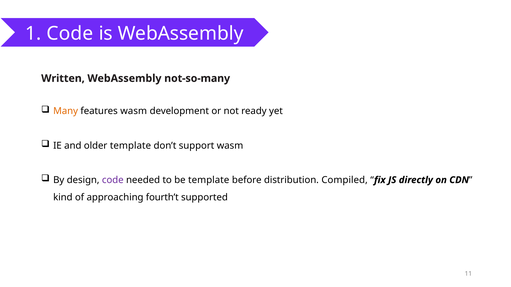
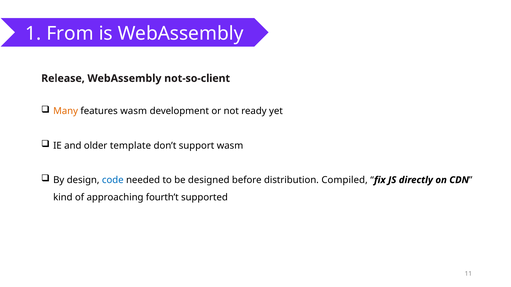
1 Code: Code -> From (70, 34)
Written: Written -> Release (63, 79)
not-so-many: not-so-many -> not-so-client (197, 79)
code colour: purple -> blue (113, 180)
be template: template -> designed (209, 180)
